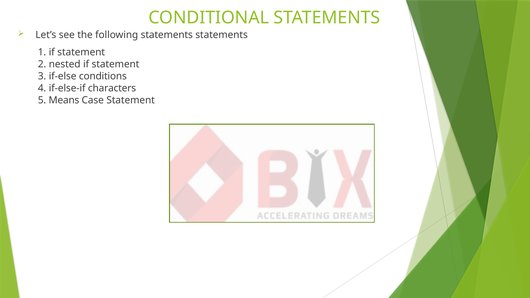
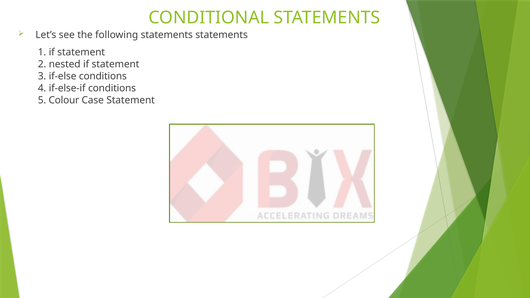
if-else-if characters: characters -> conditions (112, 88)
Means: Means -> Colour (64, 100)
